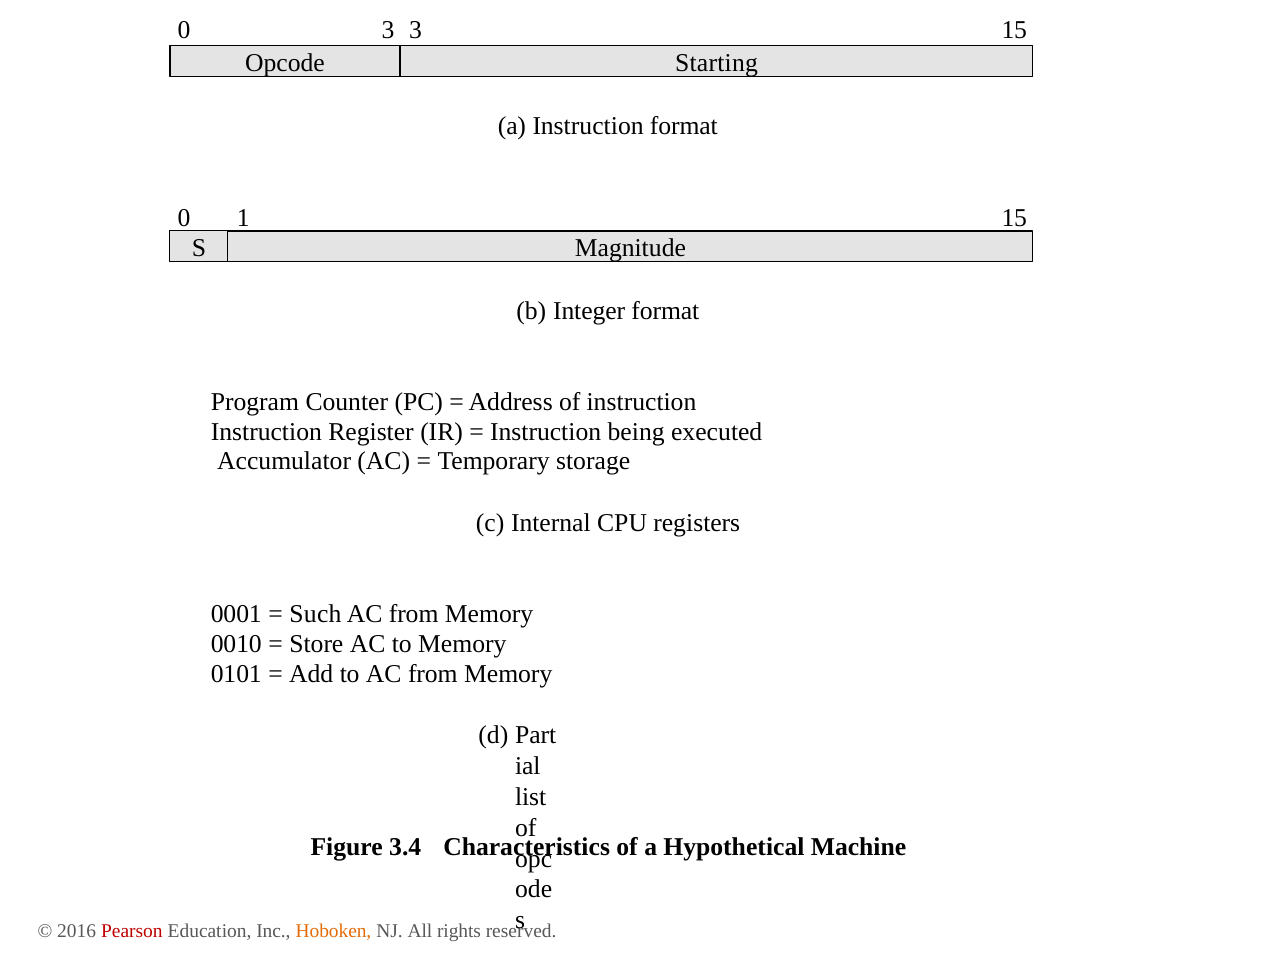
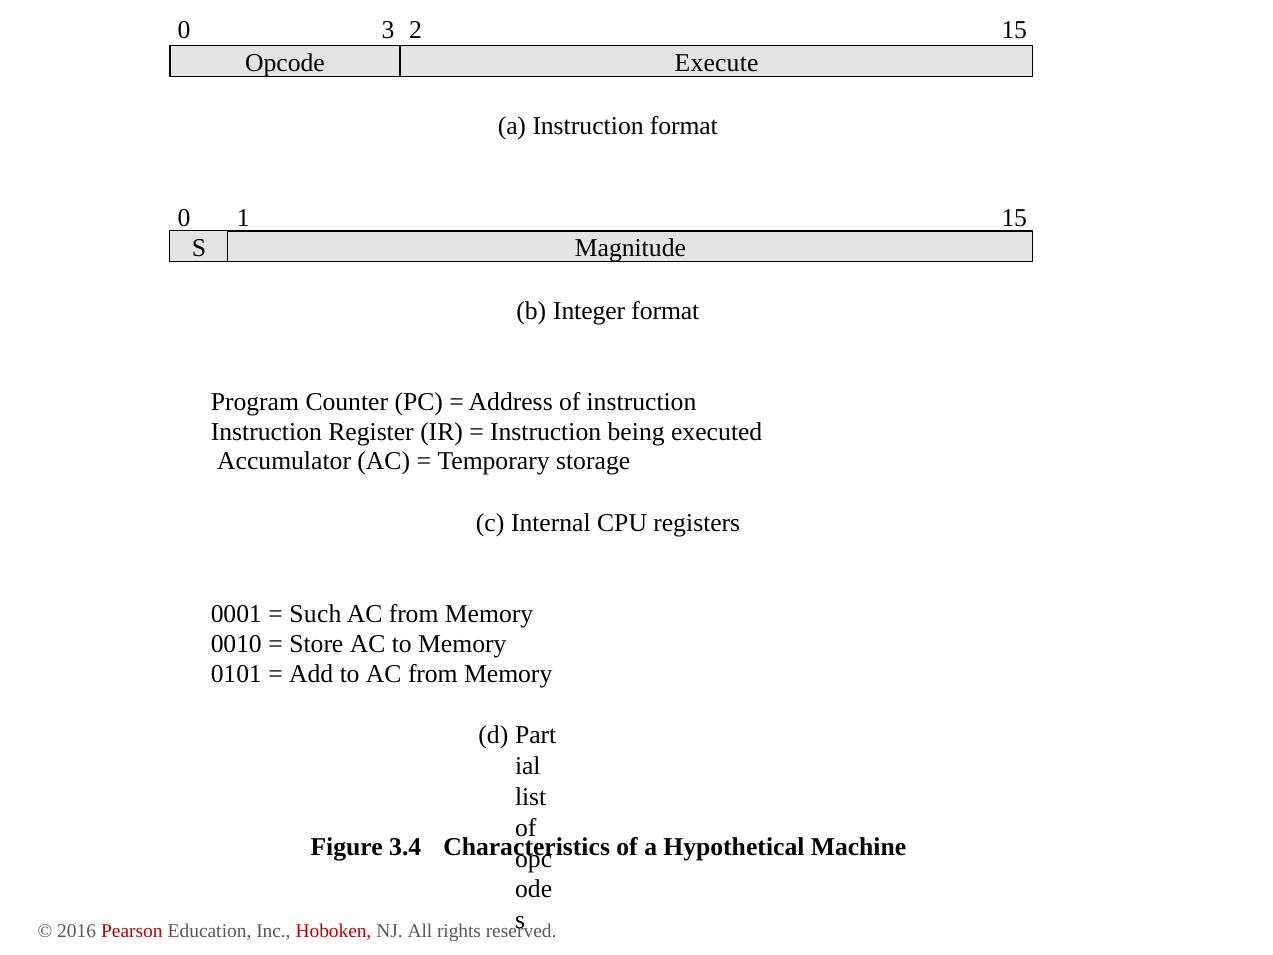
3 3: 3 -> 2 (416, 30)
Starting: Starting -> Execute (717, 63)
Hoboken colour: orange -> red (333, 930)
